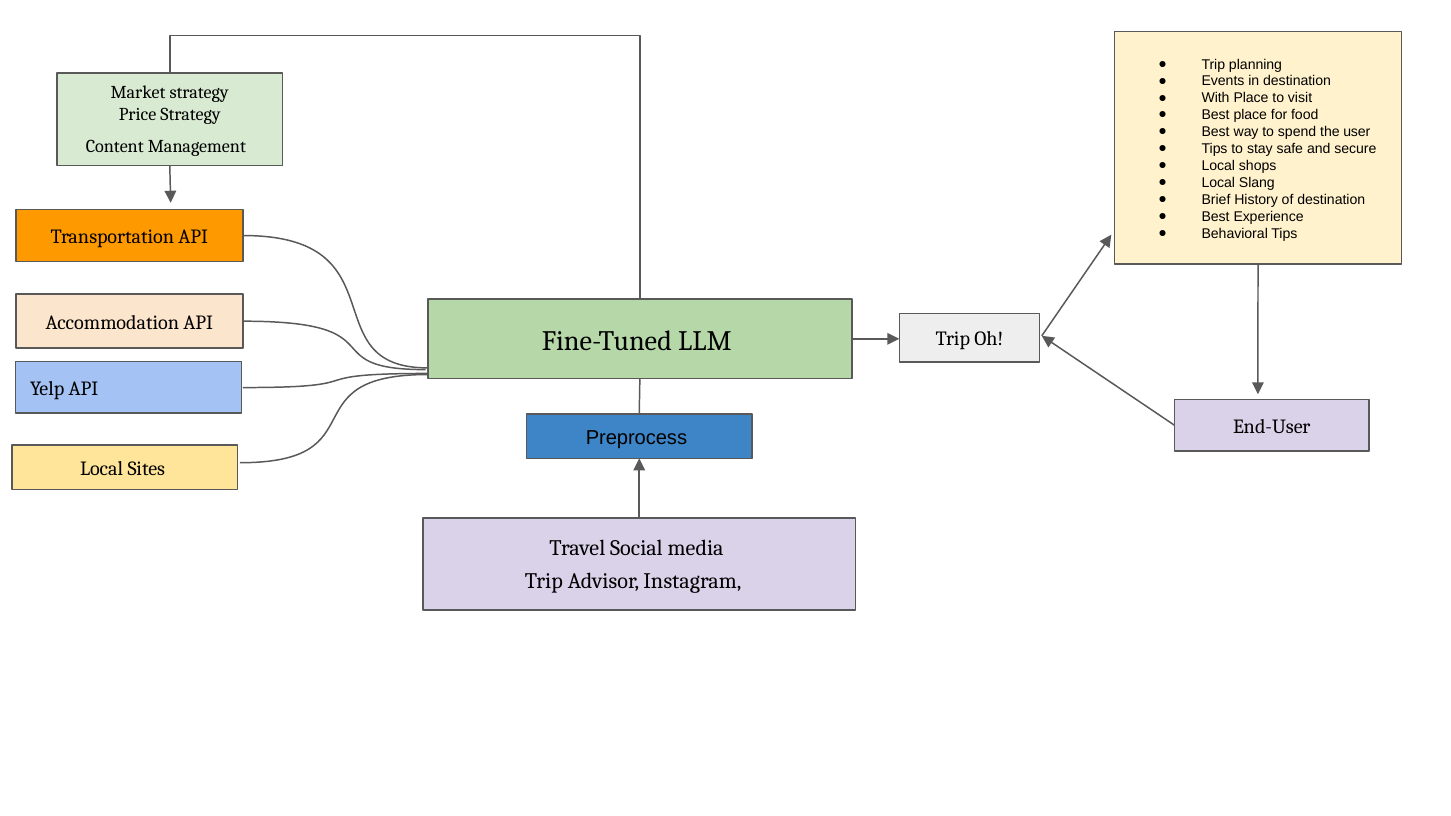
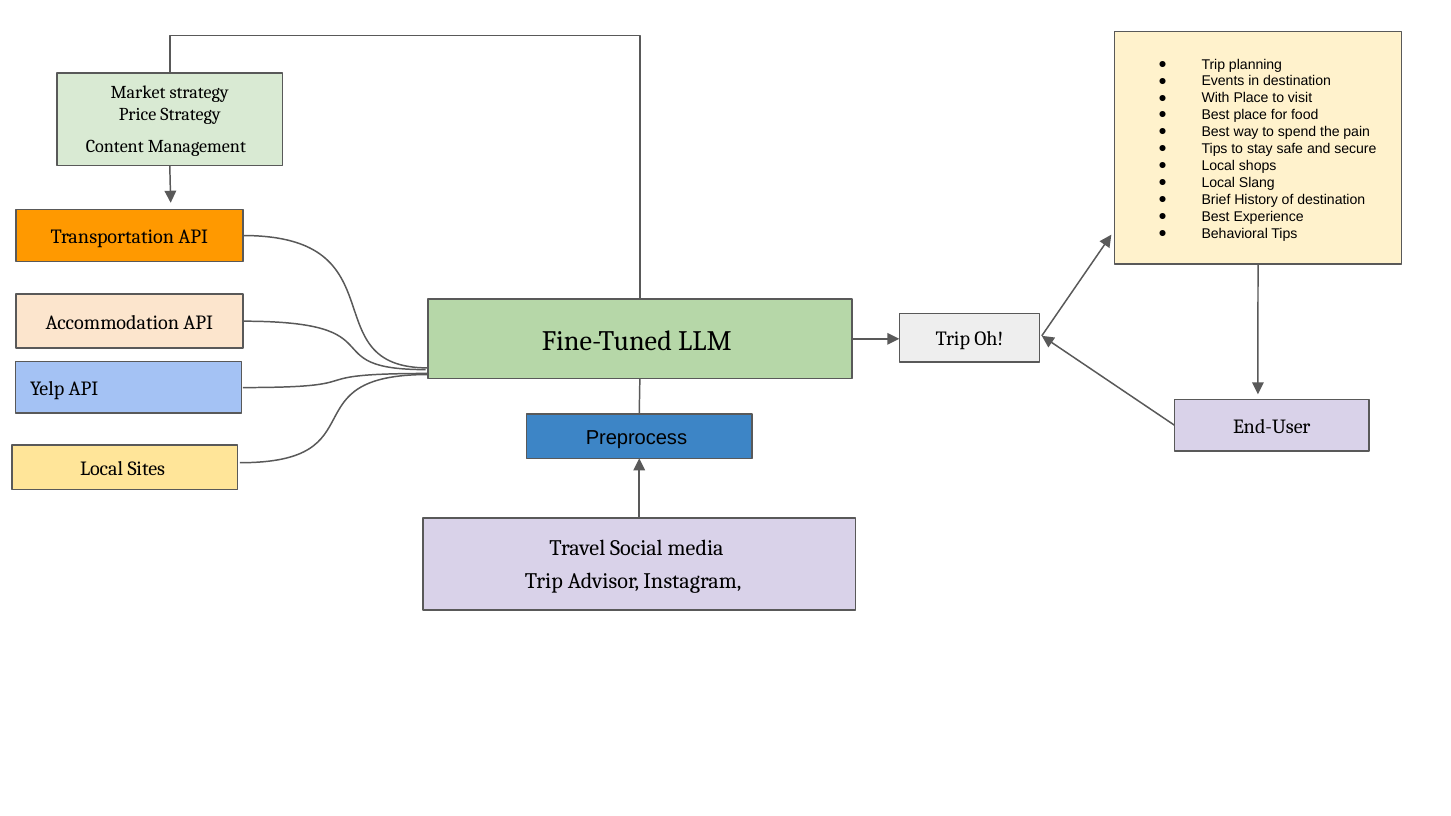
user: user -> pain (1357, 132)
